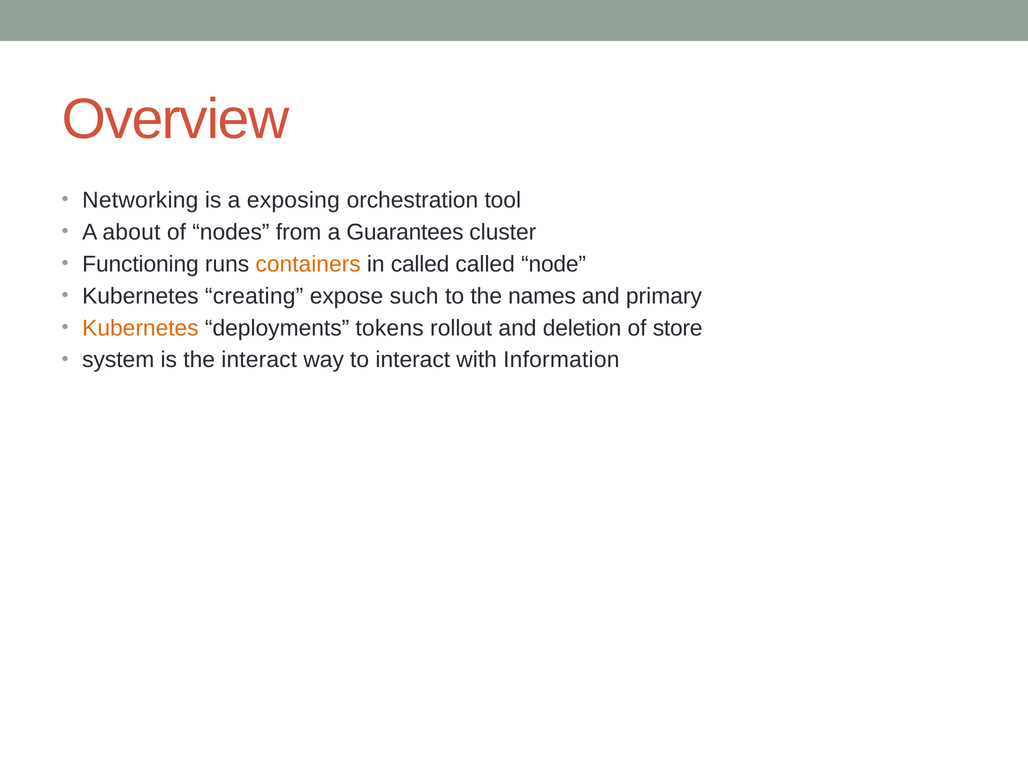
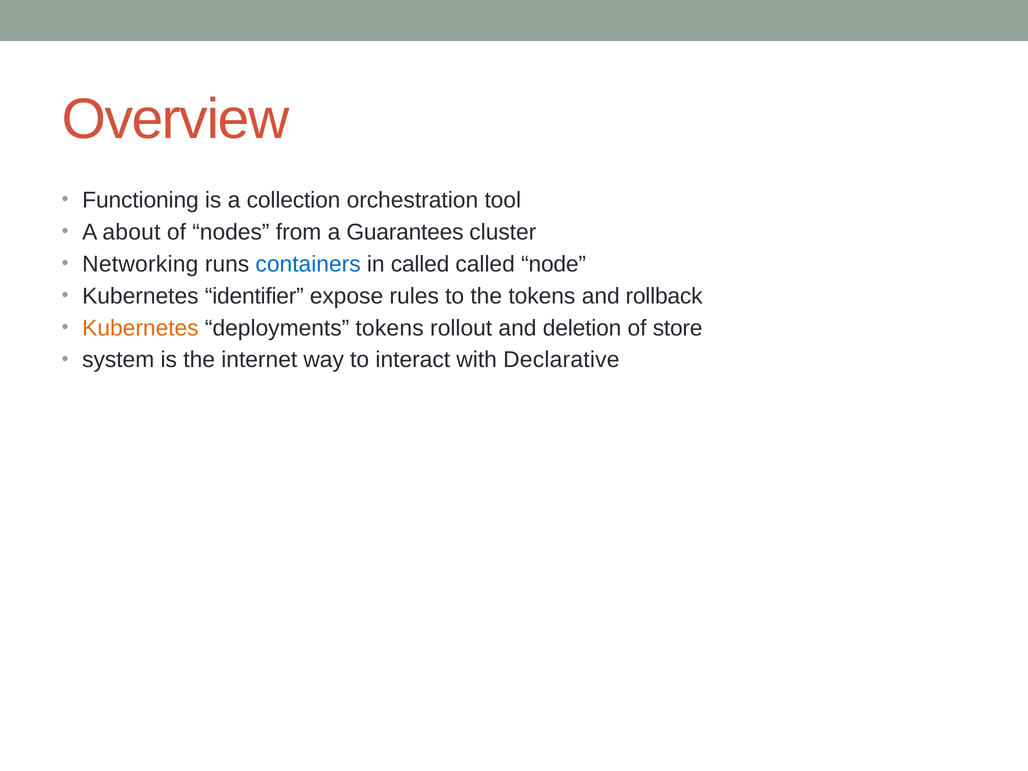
Networking: Networking -> Functioning (141, 200)
exposing: exposing -> collection (294, 200)
Functioning: Functioning -> Networking (140, 264)
containers colour: orange -> blue (308, 264)
creating: creating -> identifier (254, 296)
such: such -> rules (414, 296)
the names: names -> tokens (542, 296)
primary: primary -> rollback (664, 296)
the interact: interact -> internet (259, 360)
Information: Information -> Declarative (561, 360)
